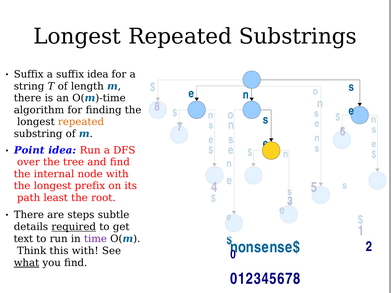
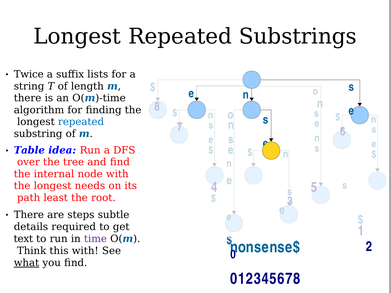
Suffix: Suffix -> Twice (29, 74)
suffix idea: idea -> lists (98, 74)
repeated colour: orange -> blue (81, 122)
Point: Point -> Table (29, 150)
prefix: prefix -> needs (90, 186)
required underline: present -> none (74, 227)
